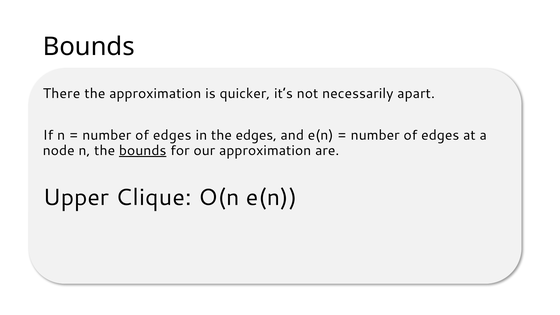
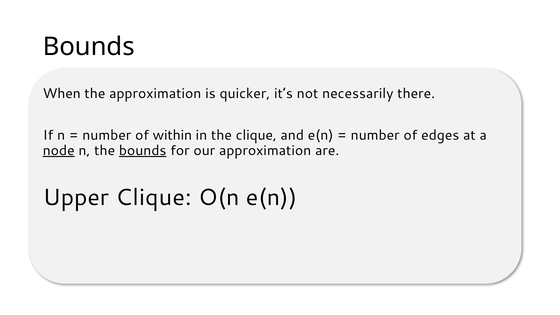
There: There -> When (62, 93)
apart: apart -> there (416, 93)
edges: edges -> within (172, 135)
the edges: edges -> clique (256, 135)
node underline: none -> present (59, 150)
